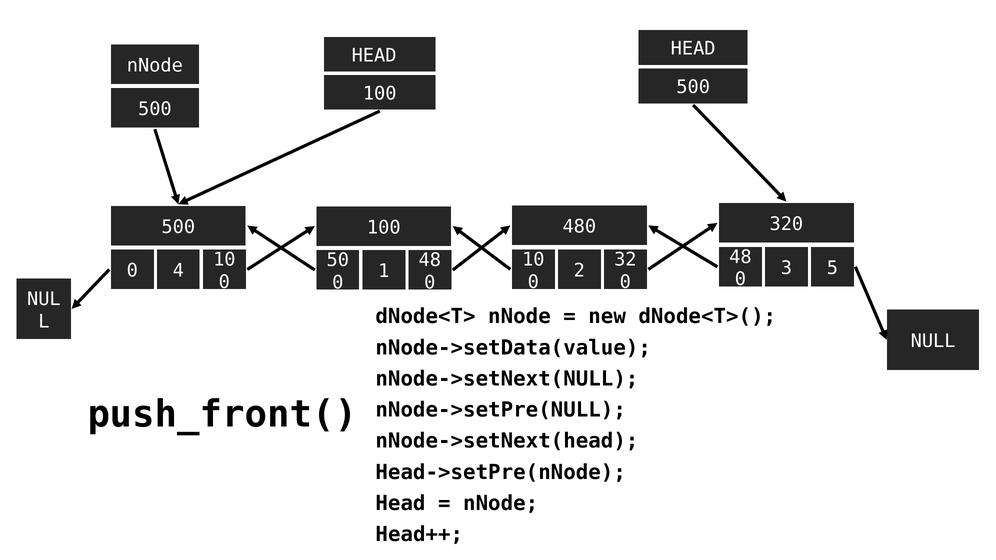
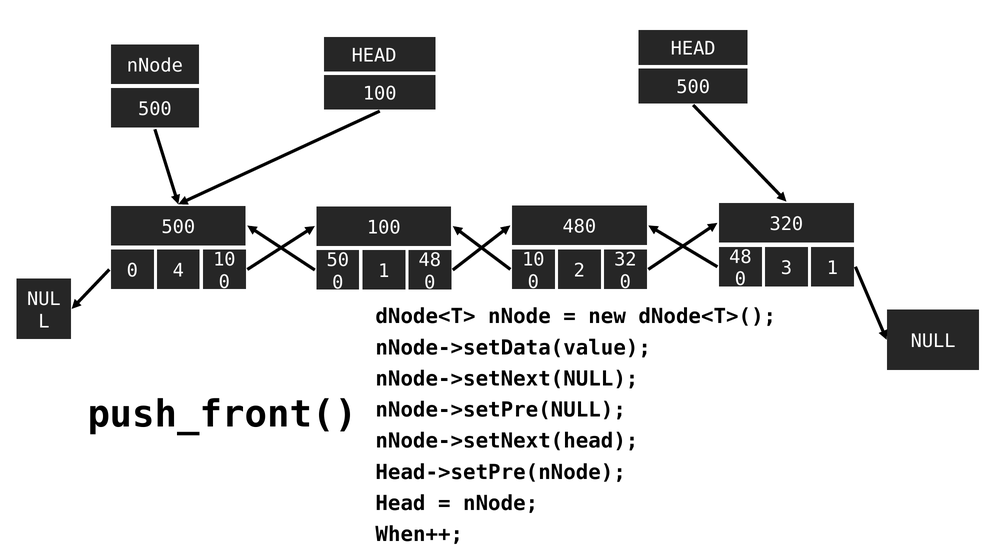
3 5: 5 -> 1 (832, 268)
Head++: Head++ -> When++ (419, 535)
